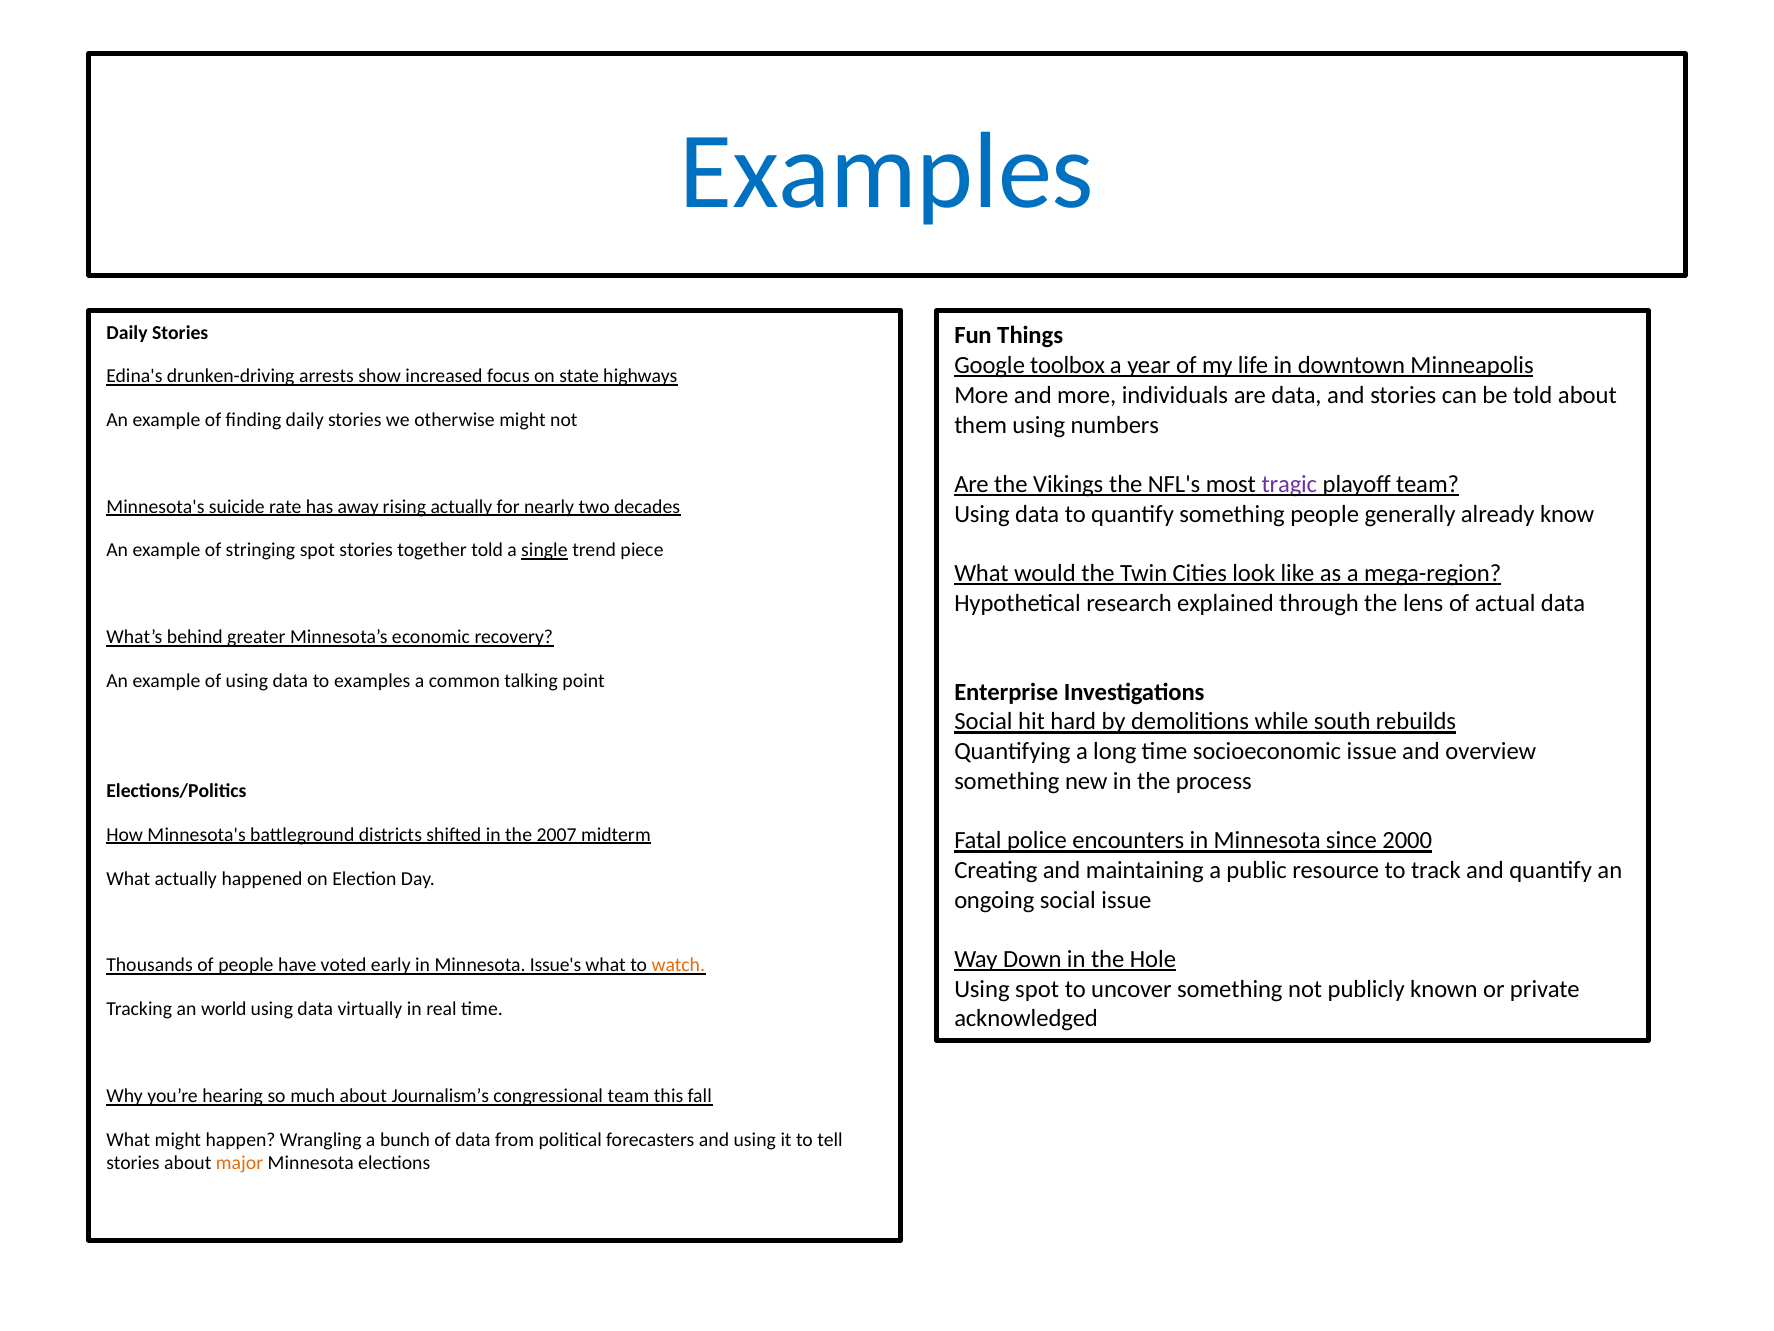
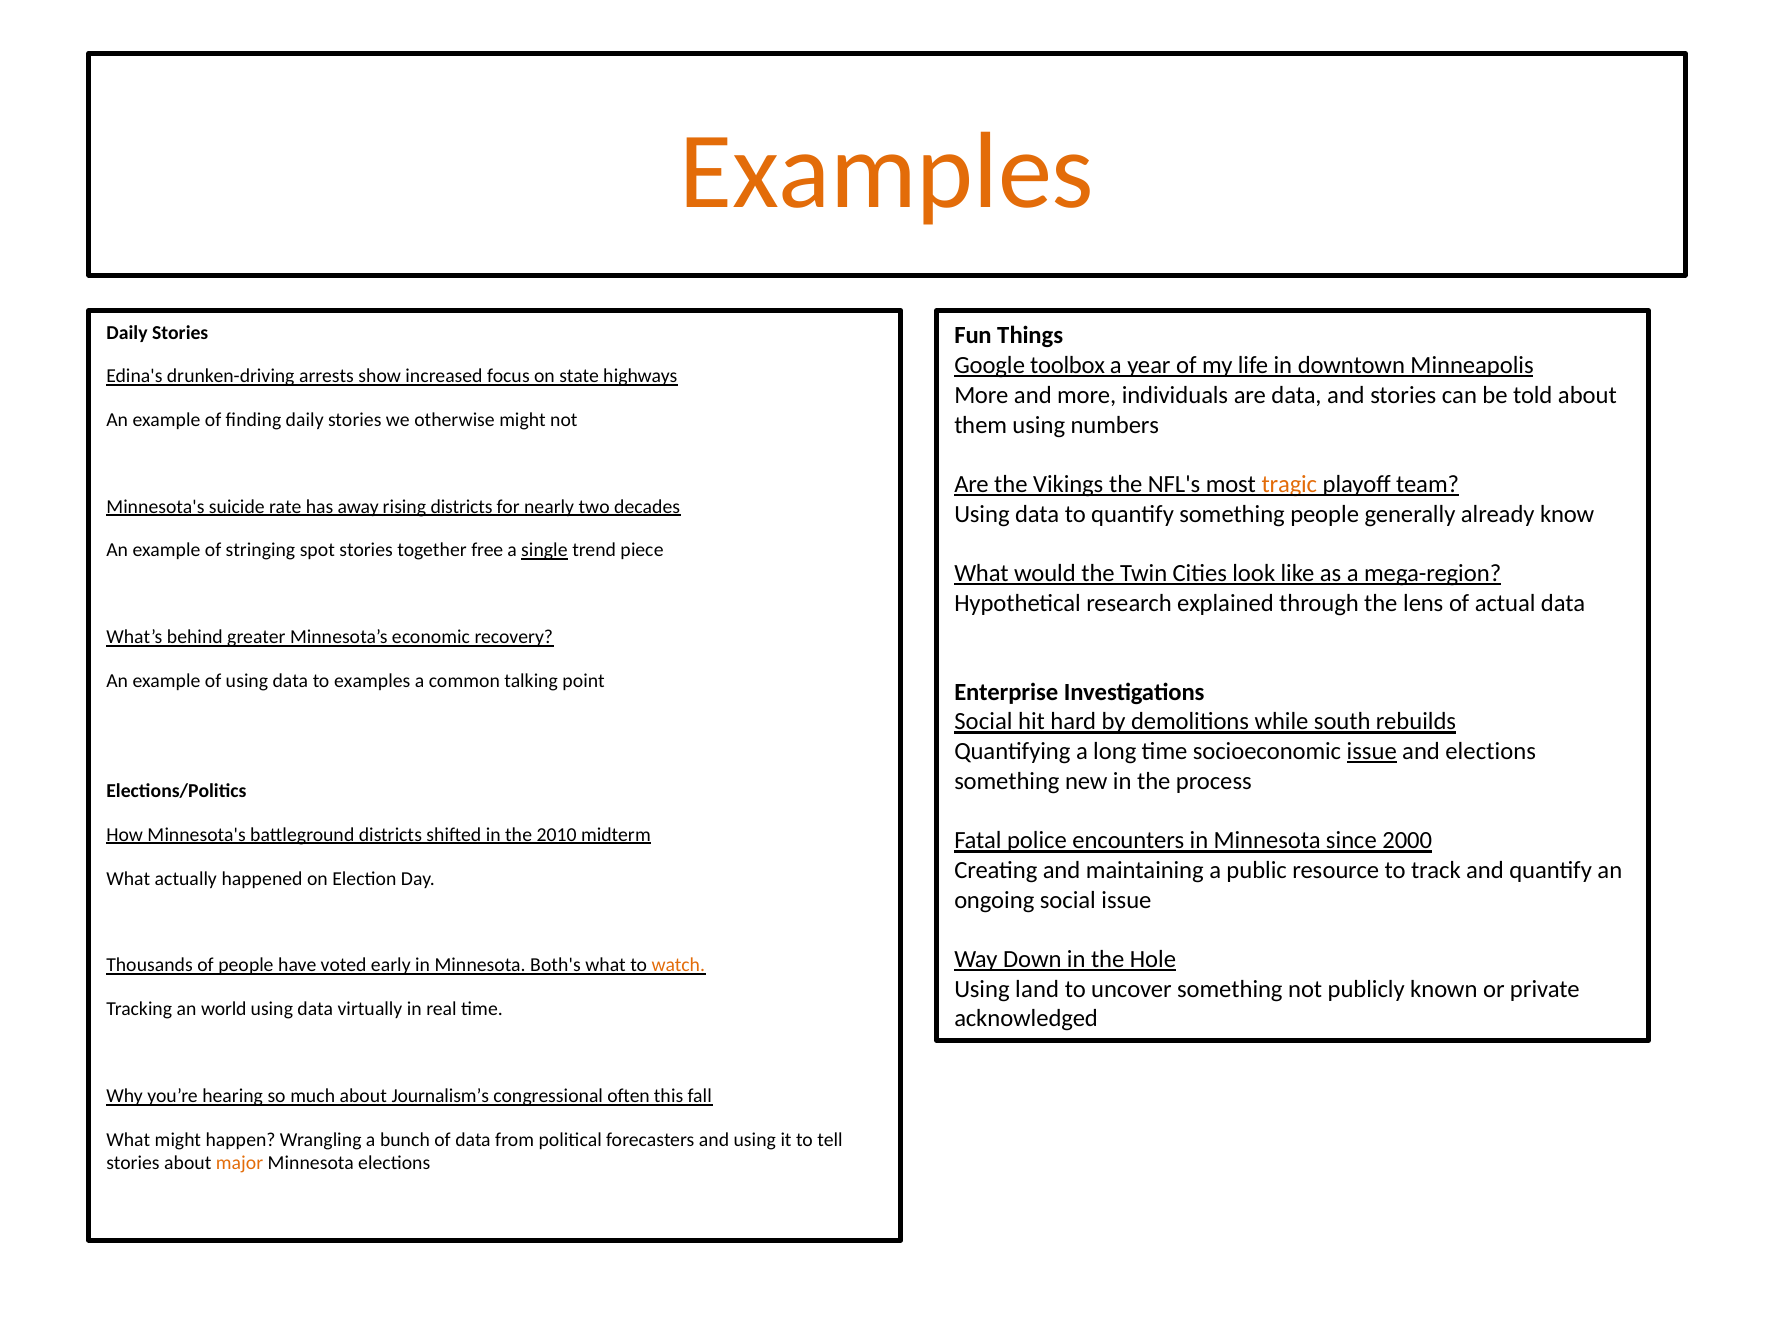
Examples colour: blue -> orange (887, 172)
tragic colour: purple -> orange (1289, 484)
rising actually: actually -> districts (462, 506)
together told: told -> free (487, 550)
issue underline: none -> present (1372, 751)
and overview: overview -> elections (1491, 751)
2007: 2007 -> 2010 (557, 834)
Issue's: Issue's -> Both's (555, 965)
Using spot: spot -> land (1037, 989)
congressional team: team -> often (629, 1095)
